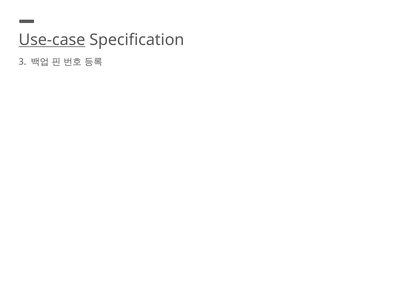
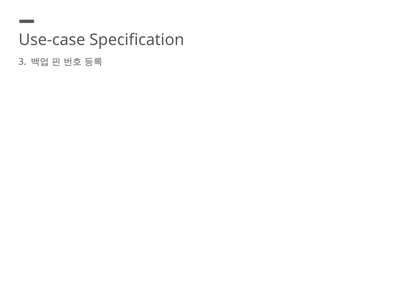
Use-case underline: present -> none (52, 40)
